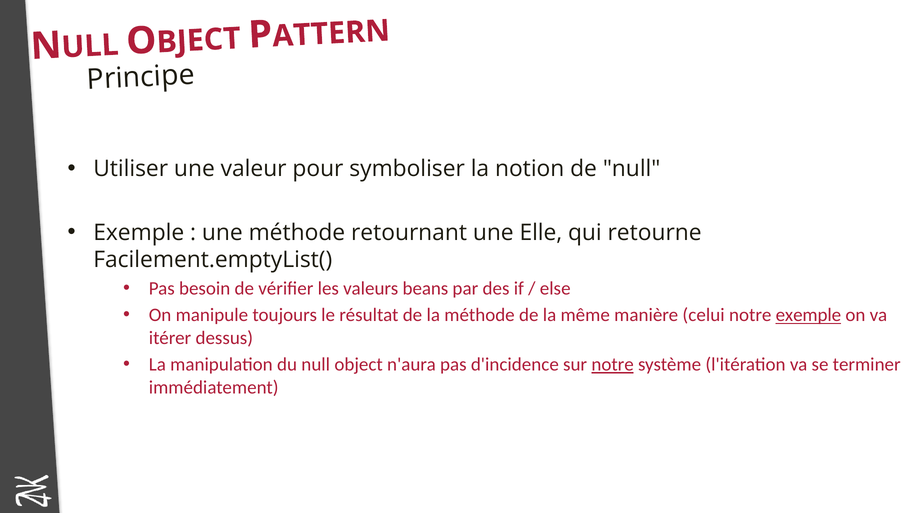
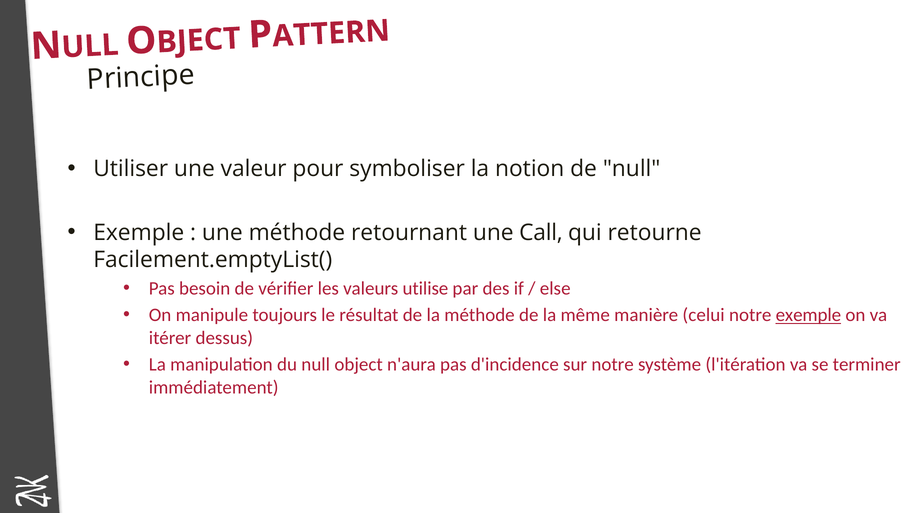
Elle: Elle -> Call (541, 233)
beans: beans -> utilise (425, 289)
notre underline: present -> none (613, 365)
